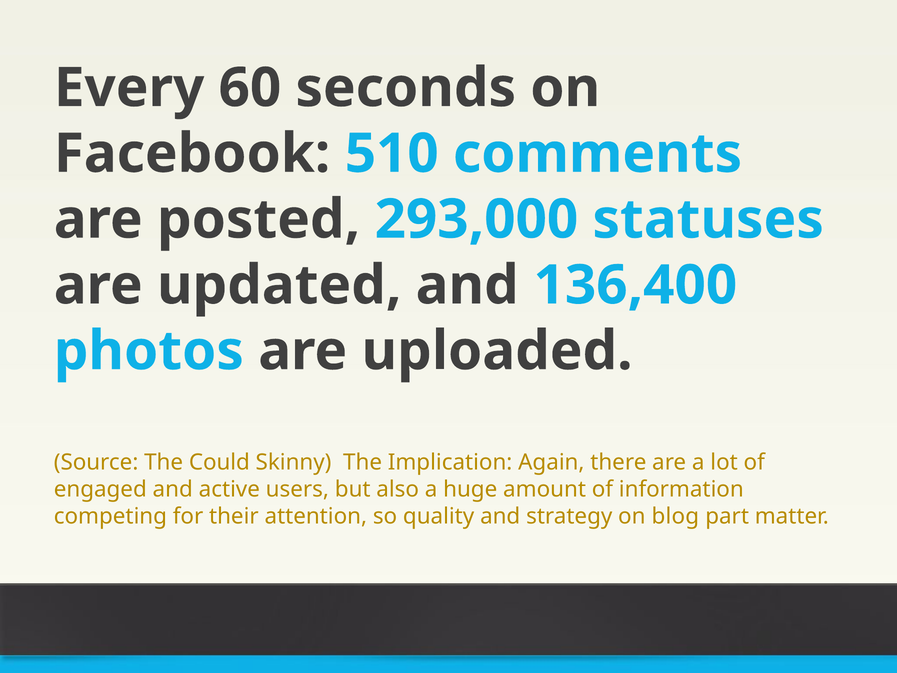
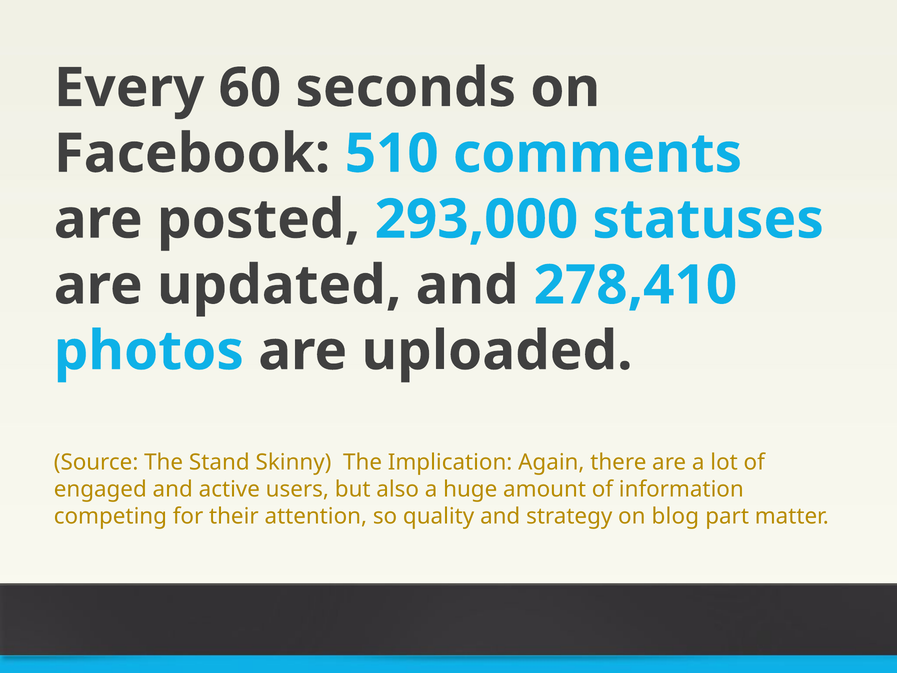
136,400: 136,400 -> 278,410 (635, 285)
Could: Could -> Stand (219, 462)
